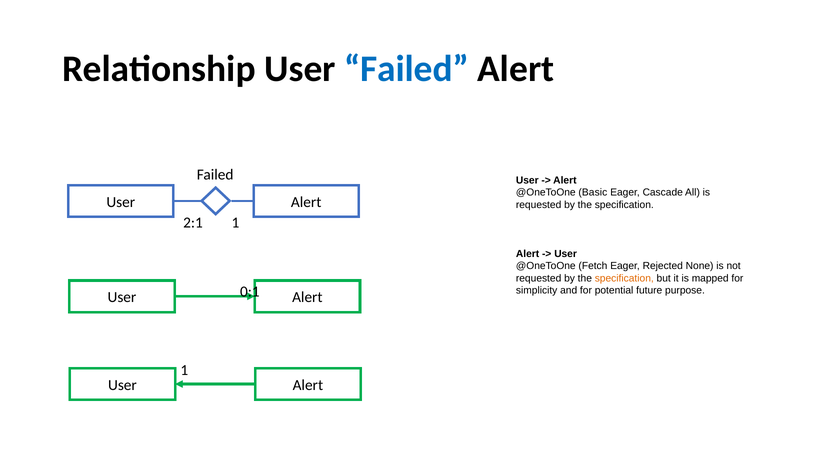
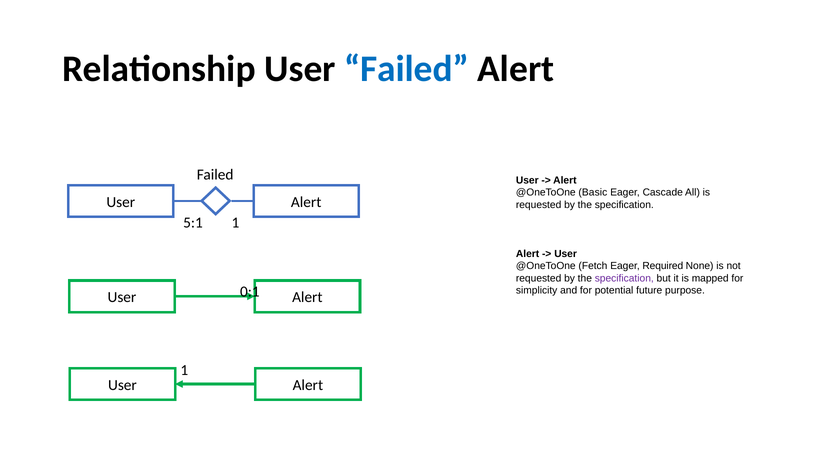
2:1: 2:1 -> 5:1 (193, 223)
Rejected: Rejected -> Required (663, 266)
specification colour: orange -> purple (624, 278)
